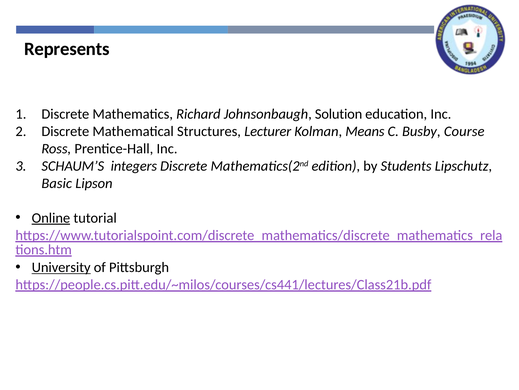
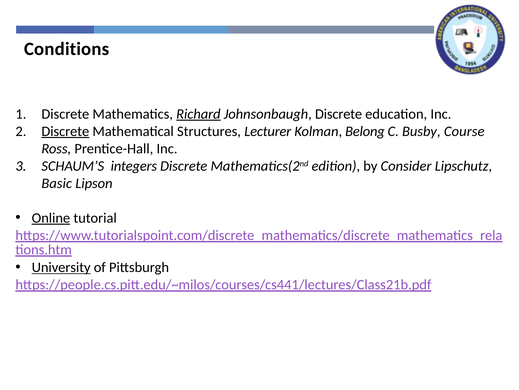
Represents: Represents -> Conditions (67, 49)
Richard underline: none -> present (198, 114)
Johnsonbaugh Solution: Solution -> Discrete (339, 114)
Discrete underline: none -> present (65, 131)
Means: Means -> Belong (365, 131)
Students: Students -> Consider (406, 166)
